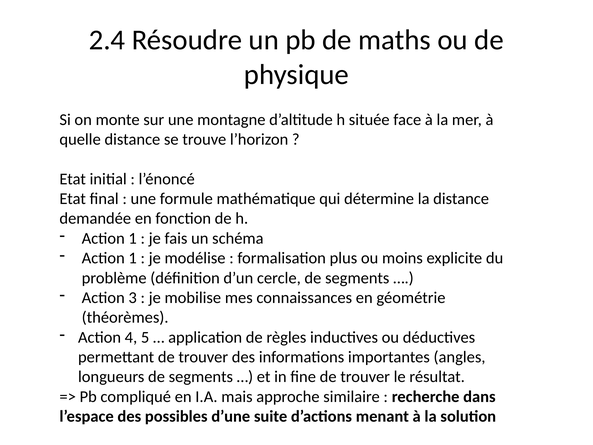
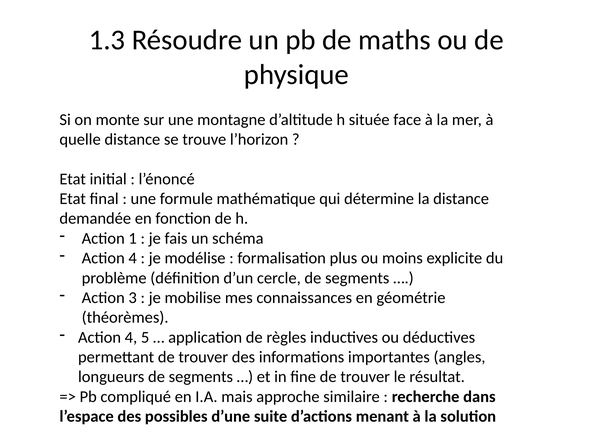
2.4: 2.4 -> 1.3 (107, 40)
1: 1 -> 4 (133, 258)
